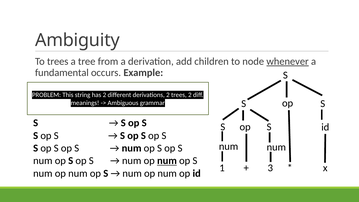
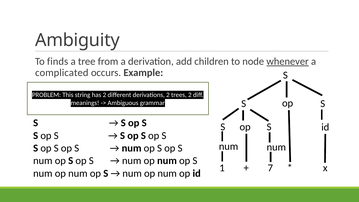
To trees: trees -> finds (58, 61)
fundamental: fundamental -> complicated (62, 73)
num underline: present -> none (167, 161)
3: 3 -> 7 (270, 168)
